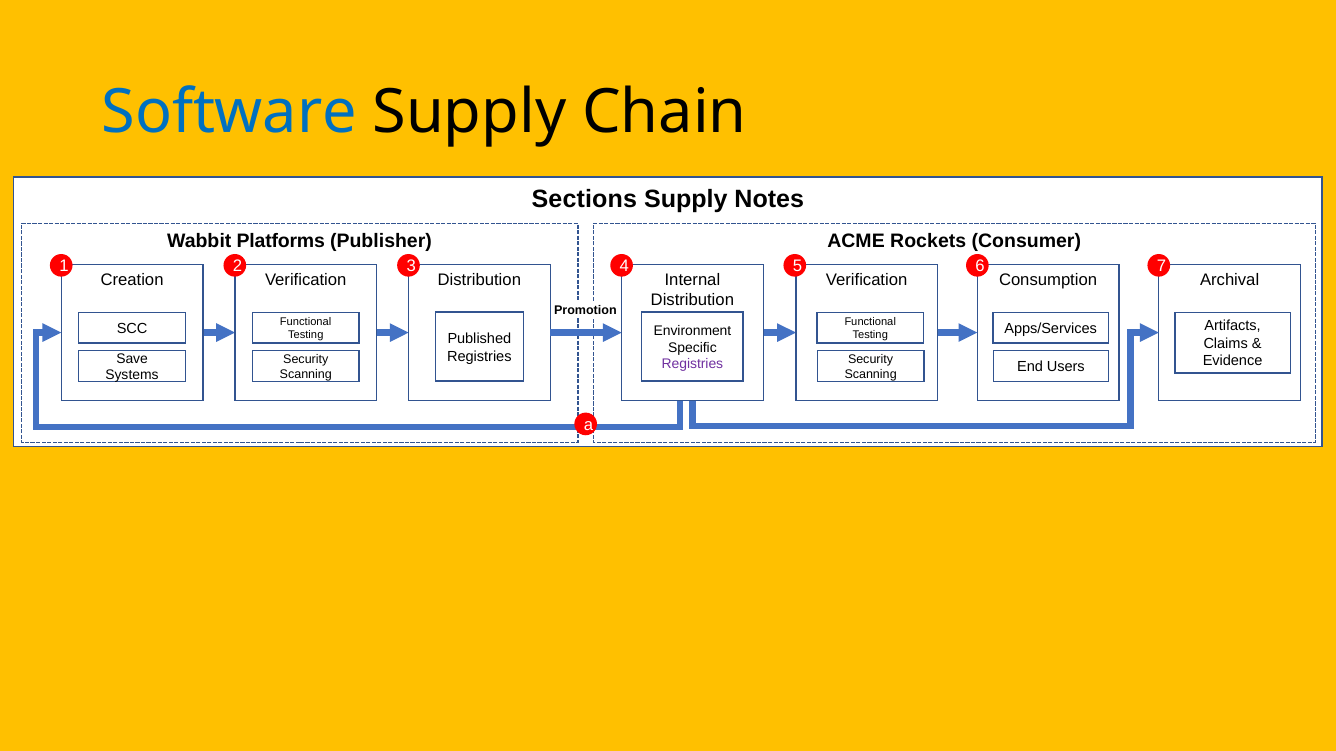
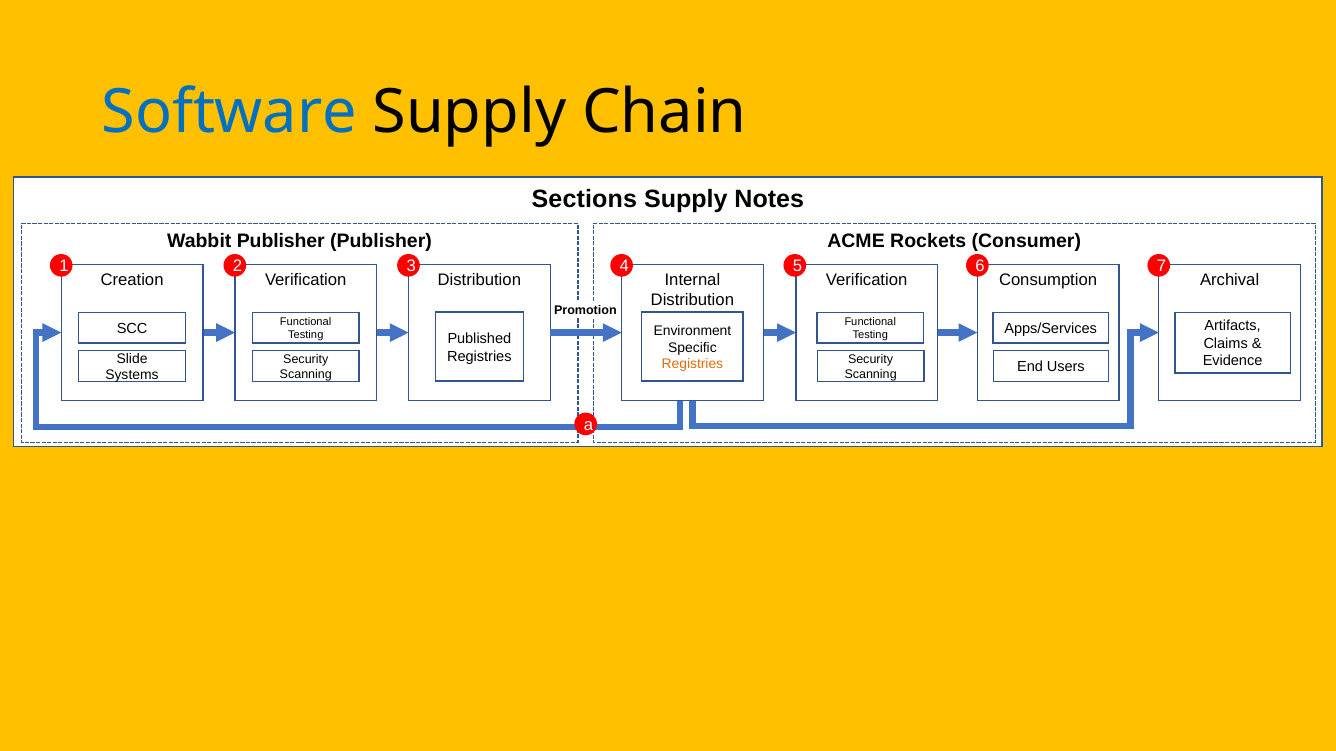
Wabbit Platforms: Platforms -> Publisher (281, 241)
Save: Save -> Slide (132, 359)
Registries colour: purple -> orange (692, 364)
